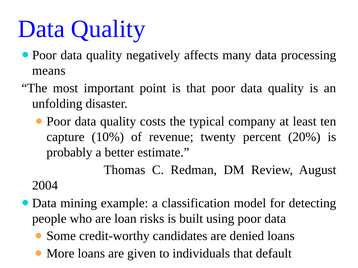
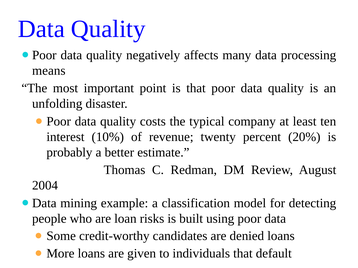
capture: capture -> interest (65, 137)
